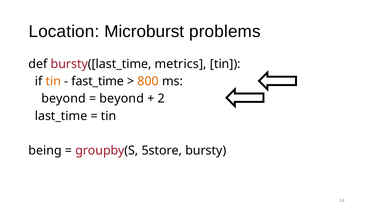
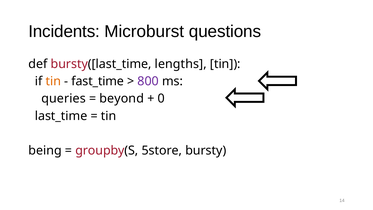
Location: Location -> Incidents (64, 31)
problems: problems -> questions (225, 31)
metrics: metrics -> lengths (181, 64)
800 colour: orange -> purple (148, 81)
beyond: beyond -> queries (64, 99)
2: 2 -> 0 (161, 99)
